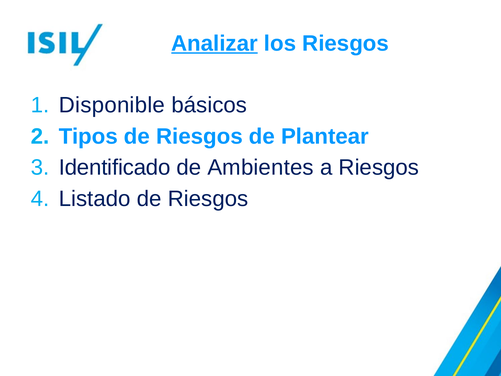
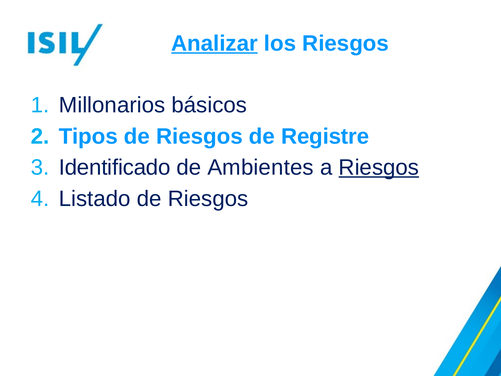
Disponible: Disponible -> Millonarios (112, 105)
Plantear: Plantear -> Registre (325, 136)
Riesgos underline: none -> present (379, 167)
